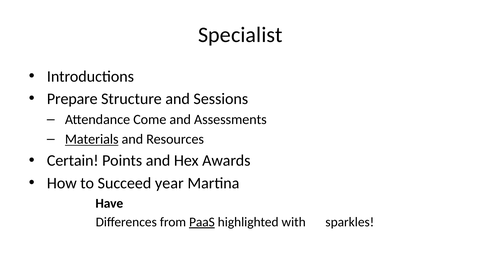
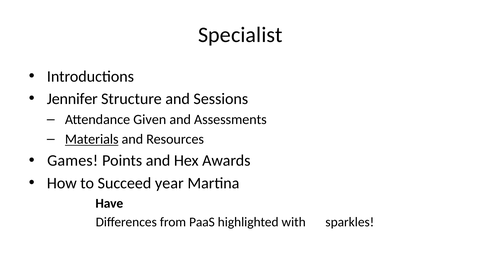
Prepare: Prepare -> Jennifer (72, 99)
Come: Come -> Given (150, 119)
Certain: Certain -> Games (73, 160)
PaaS underline: present -> none (202, 222)
